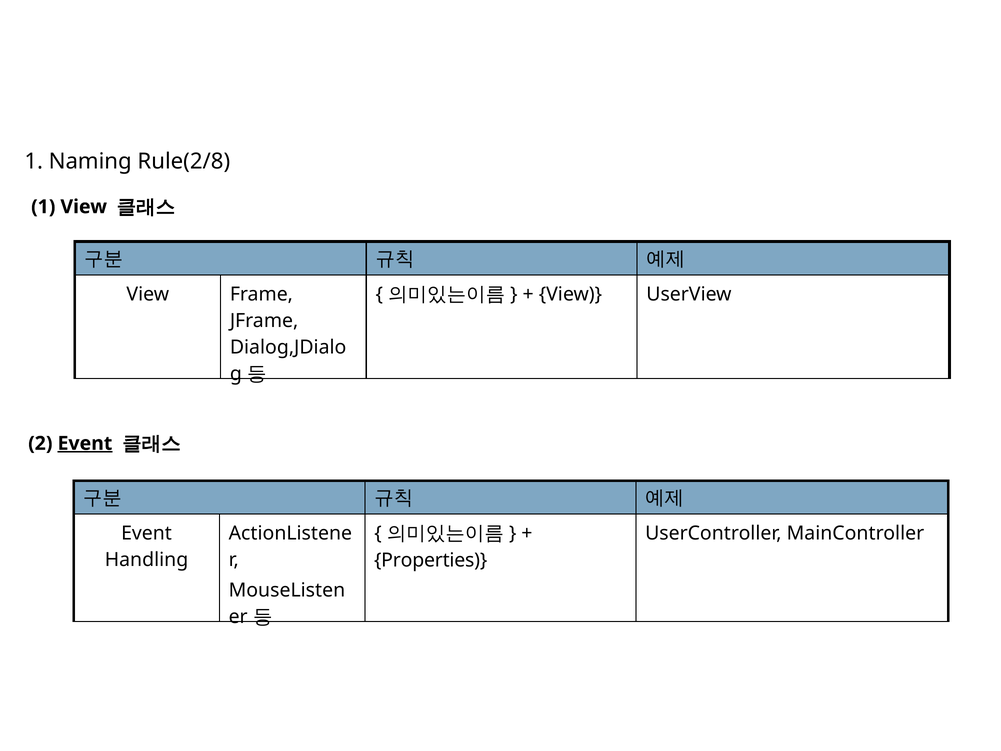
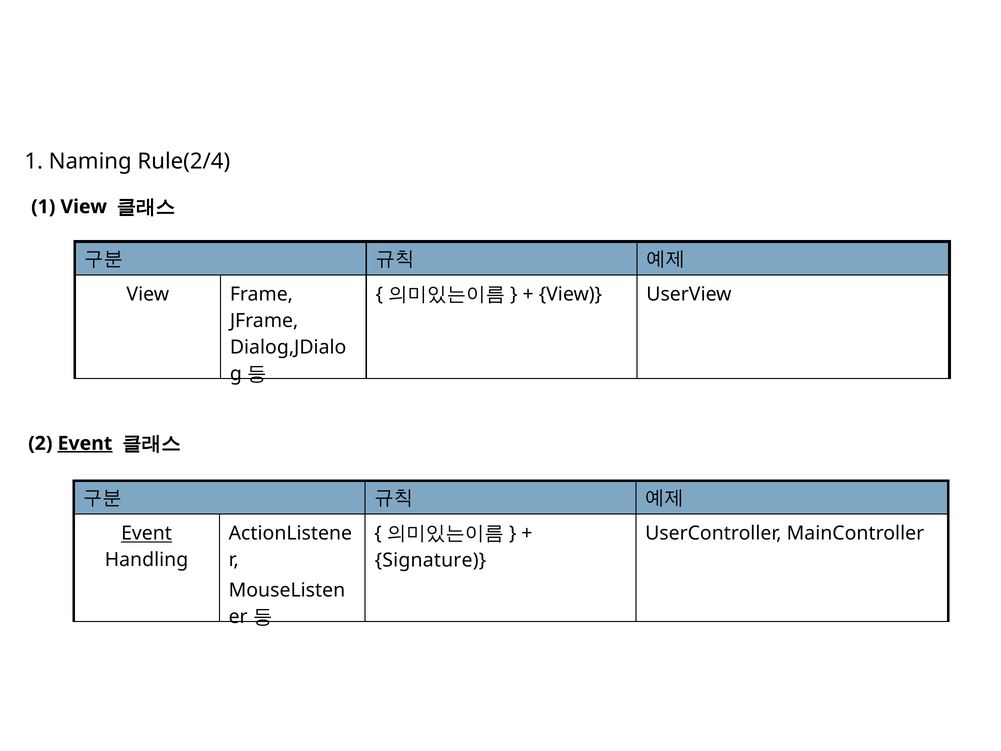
Rule(2/8: Rule(2/8 -> Rule(2/4 (184, 161)
Event underline: none -> present (147, 533)
Properties: Properties -> Signature (430, 560)
